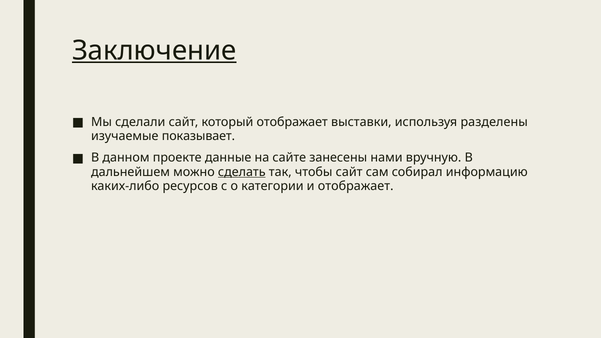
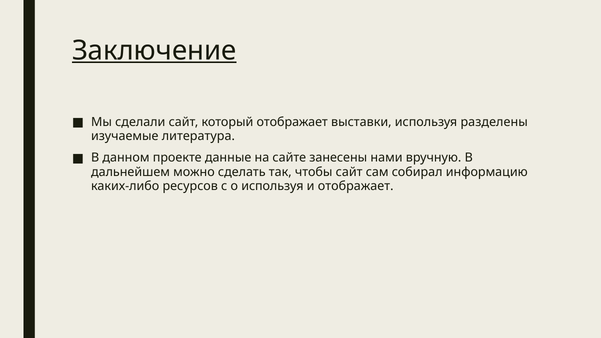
показывает: показывает -> литература (198, 136)
сделать underline: present -> none (242, 172)
о категории: категории -> используя (272, 186)
